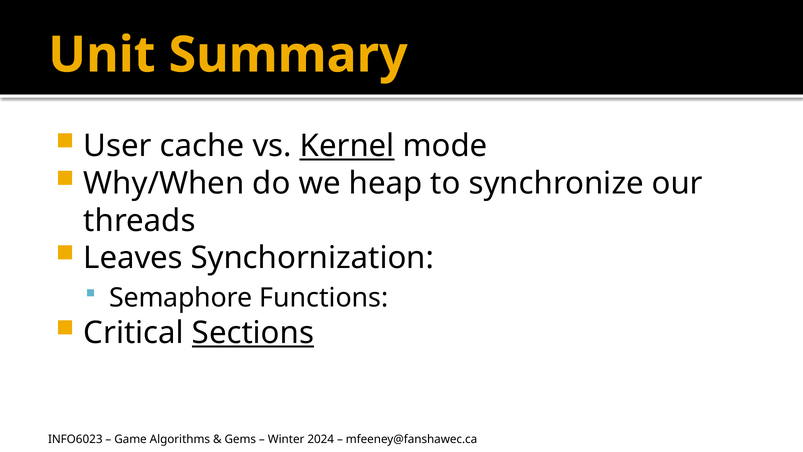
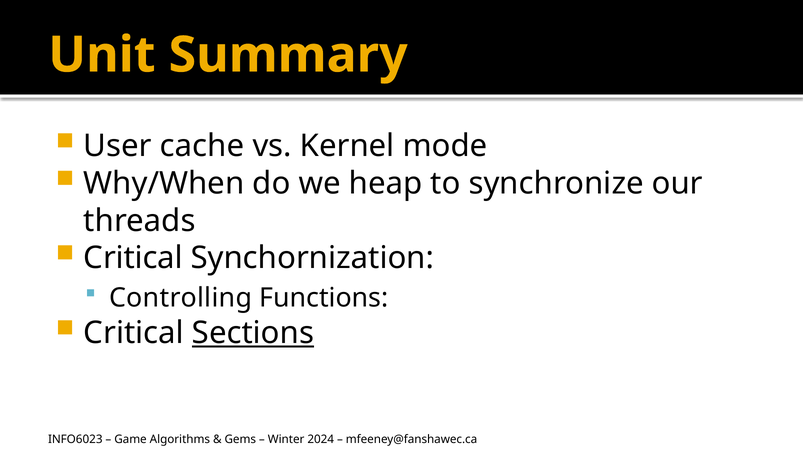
Kernel underline: present -> none (347, 146)
Leaves: Leaves -> Critical (133, 258)
Semaphore: Semaphore -> Controlling (181, 298)
